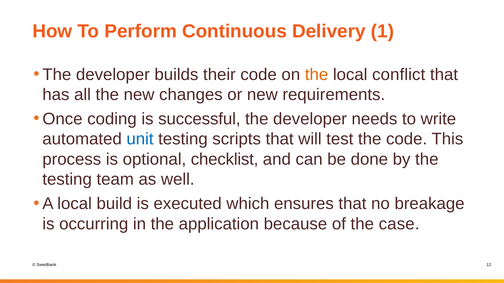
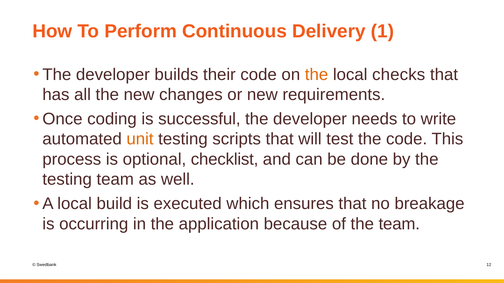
conflict: conflict -> checks (399, 75)
unit colour: blue -> orange (140, 139)
the case: case -> team (399, 224)
